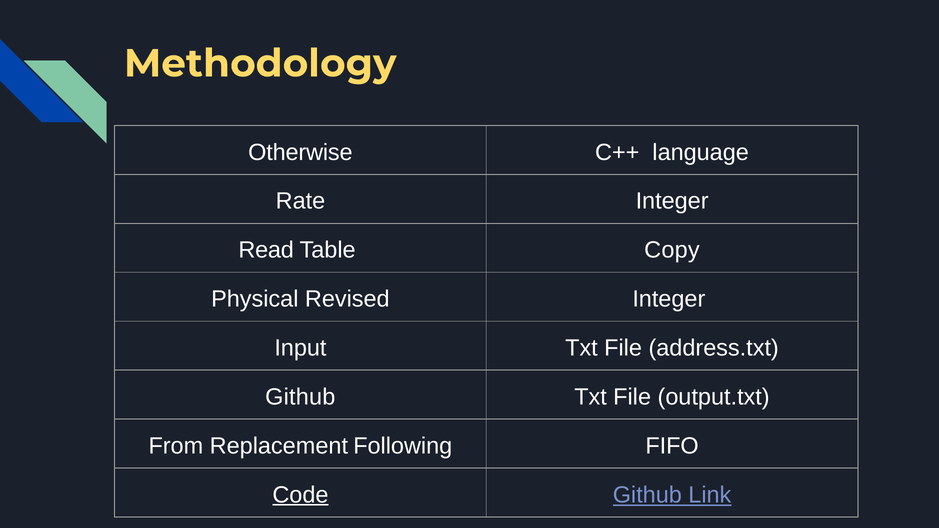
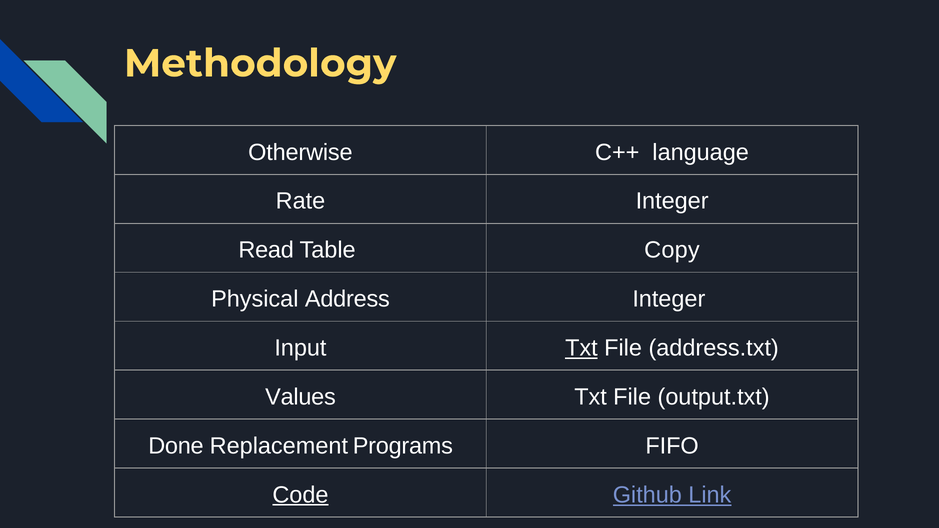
Revised: Revised -> Address (347, 299)
Txt underline: none -> present (581, 348)
Github: Github -> Values (301, 397)
From: From -> Done (176, 446)
Following: Following -> Programs (403, 446)
